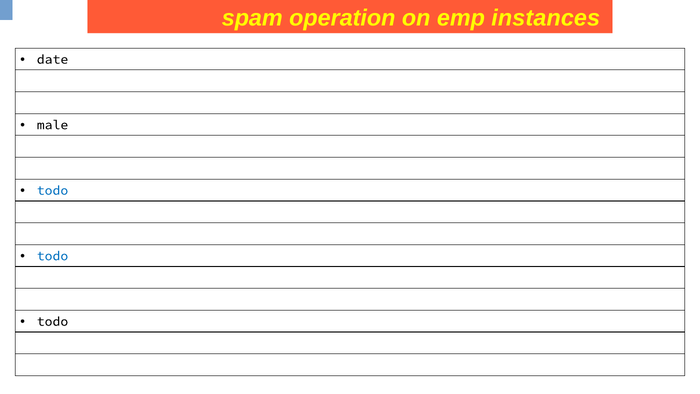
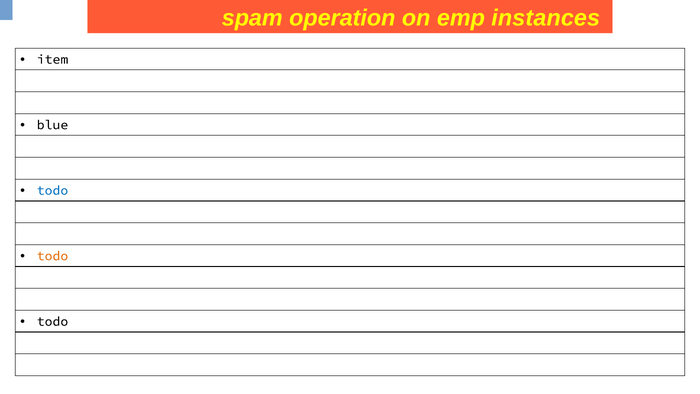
date: date -> item (52, 59)
male: male -> blue (52, 125)
todo colour: blue -> orange (52, 256)
